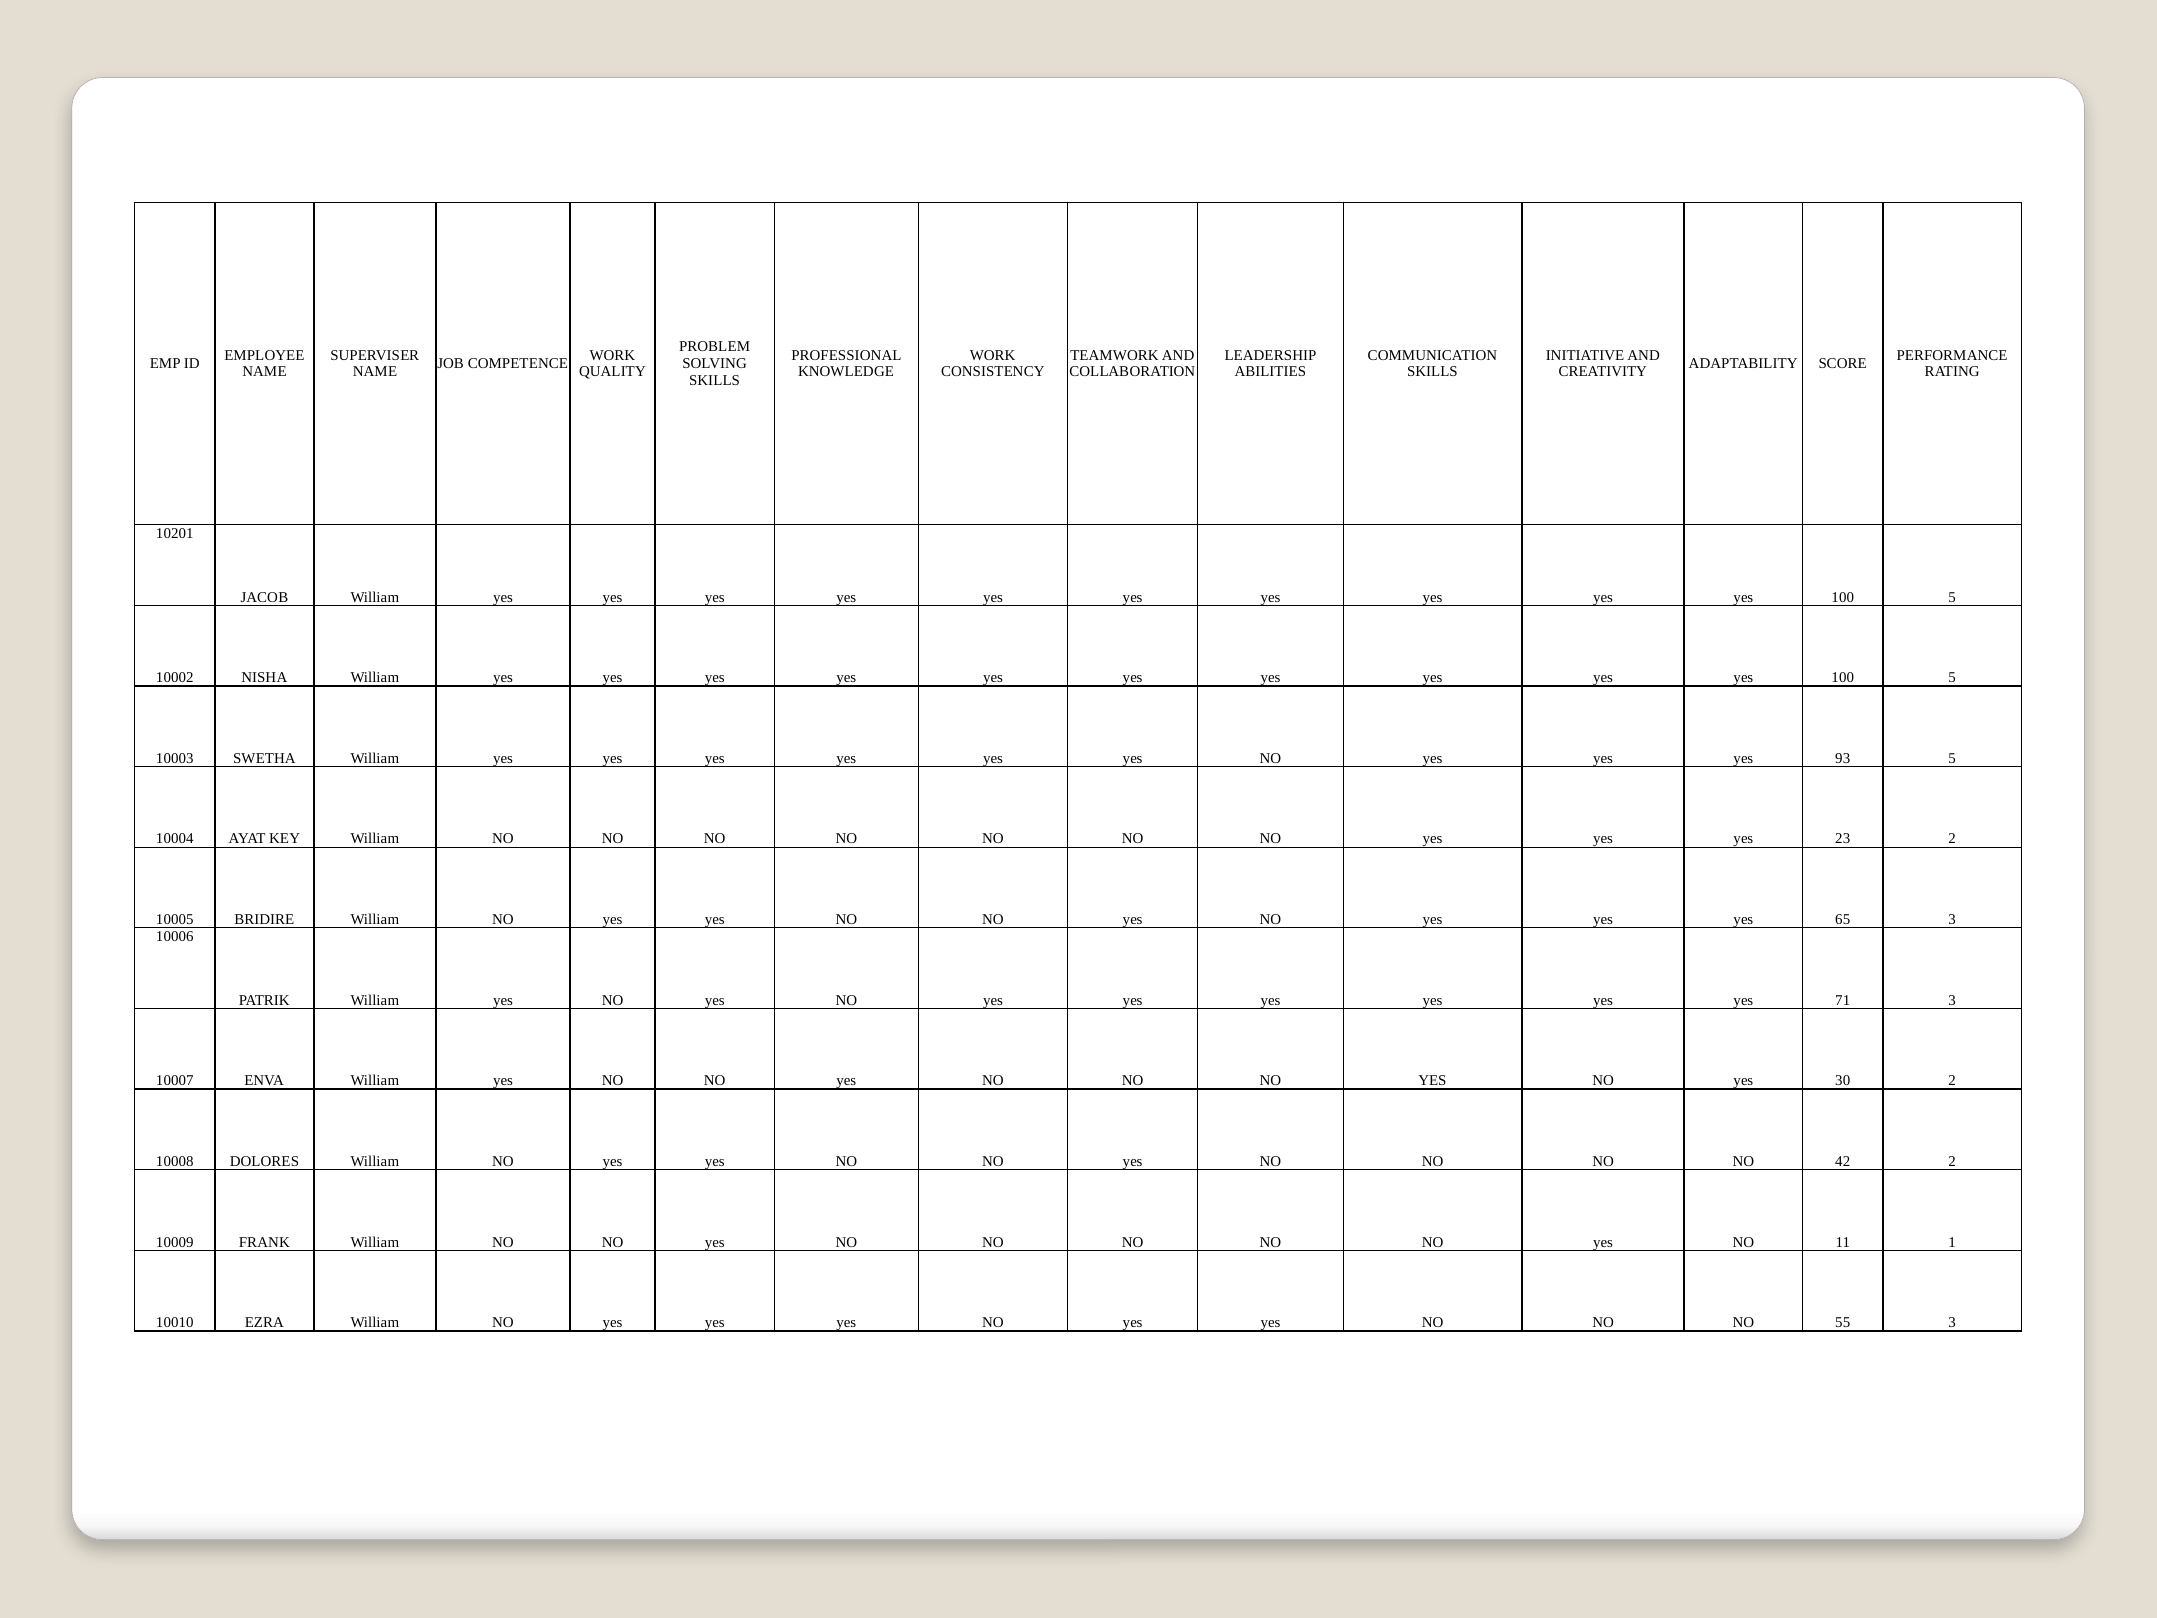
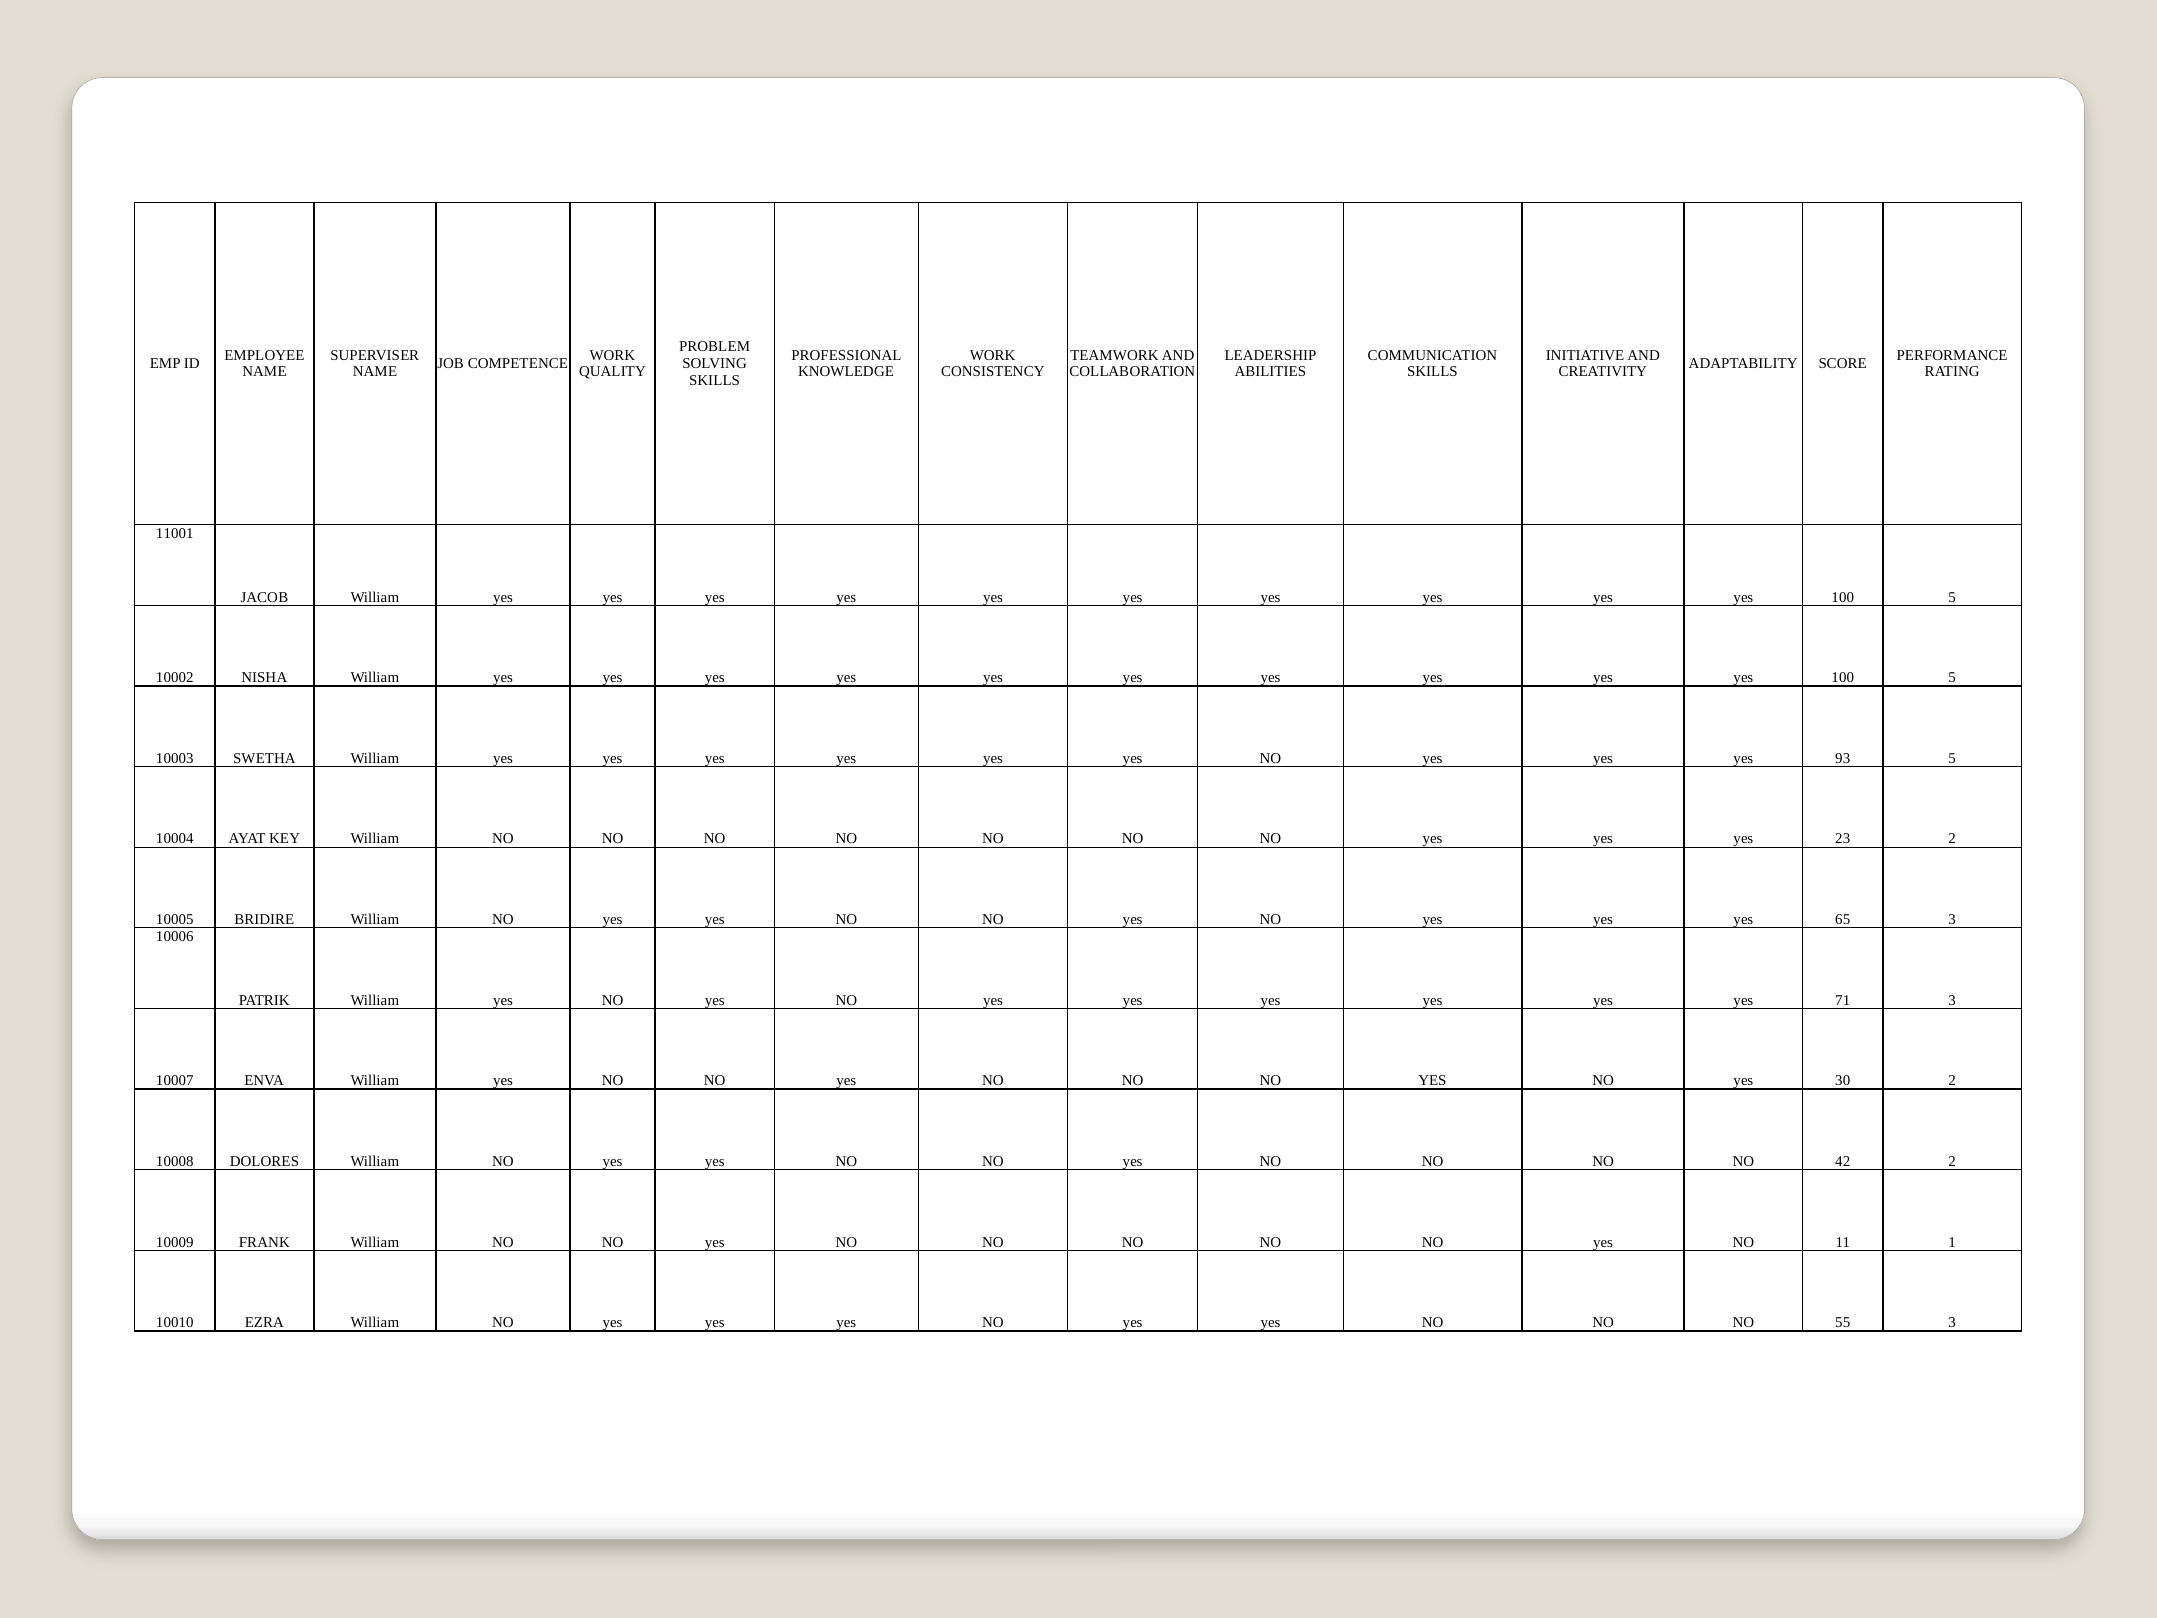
10201: 10201 -> 11001 (175, 533)
